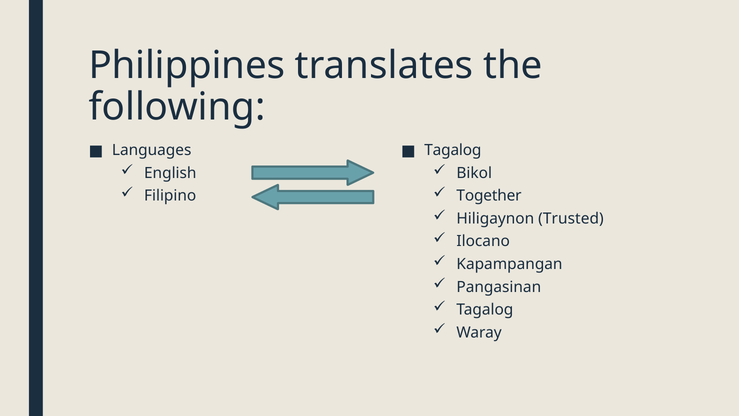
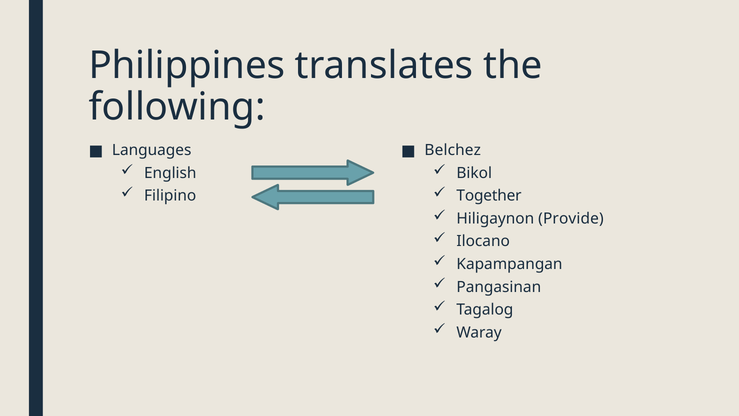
Tagalog: Tagalog -> Belchez (453, 150)
Trusted: Trusted -> Provide (571, 218)
